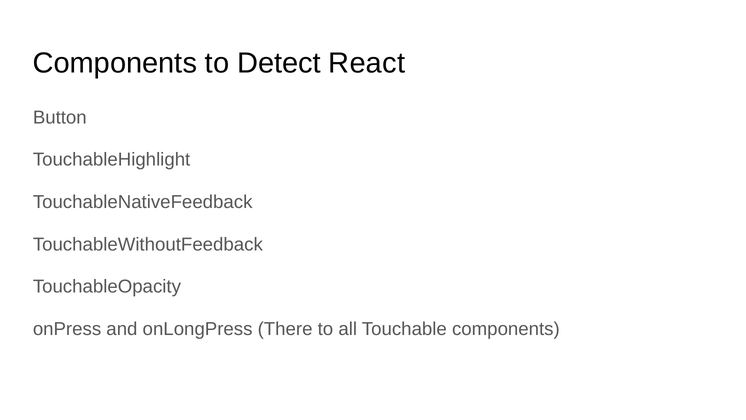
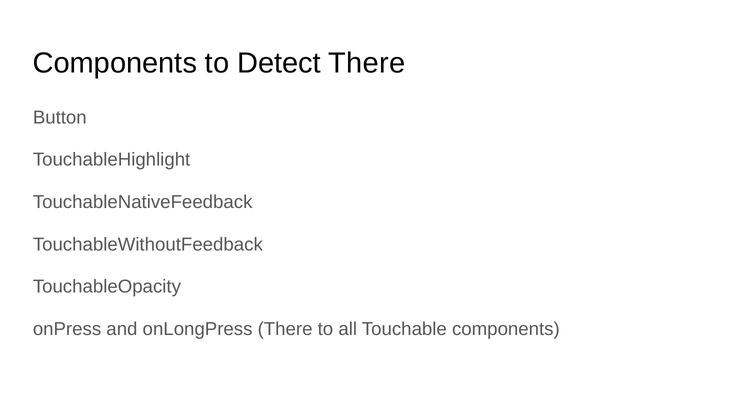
Detect React: React -> There (367, 63)
